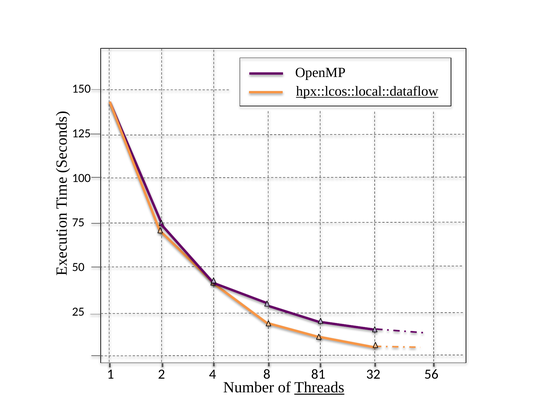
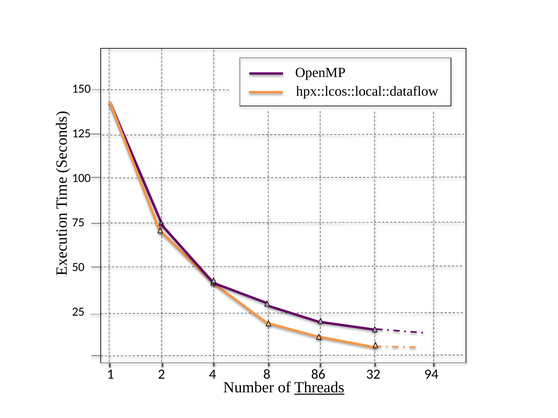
hpx::lcos::local::dataflow underline: present -> none (367, 91)
81: 81 -> 86 (318, 375)
56: 56 -> 94 (431, 375)
